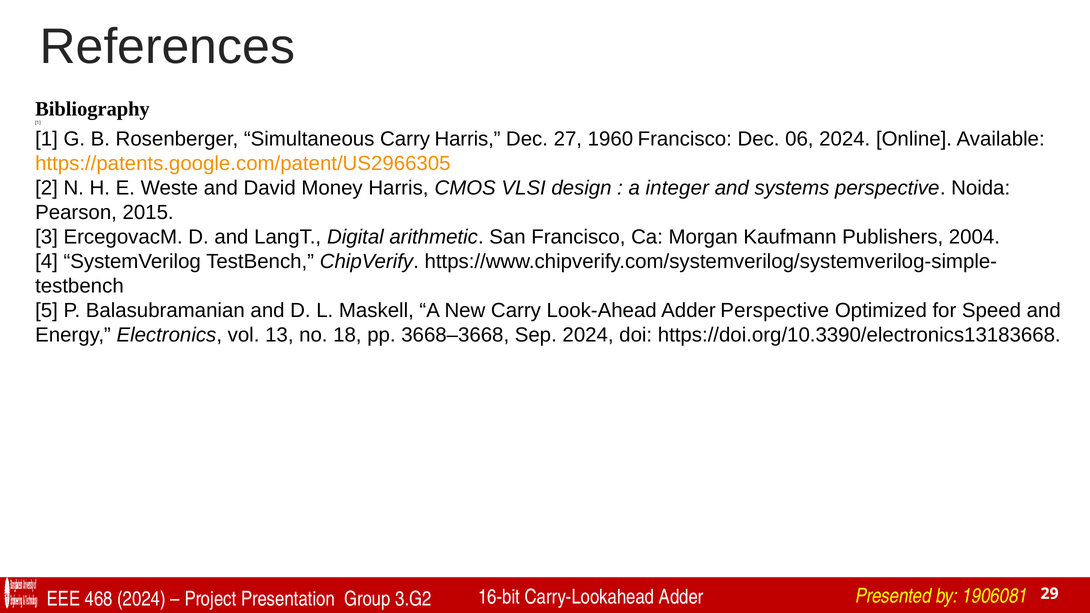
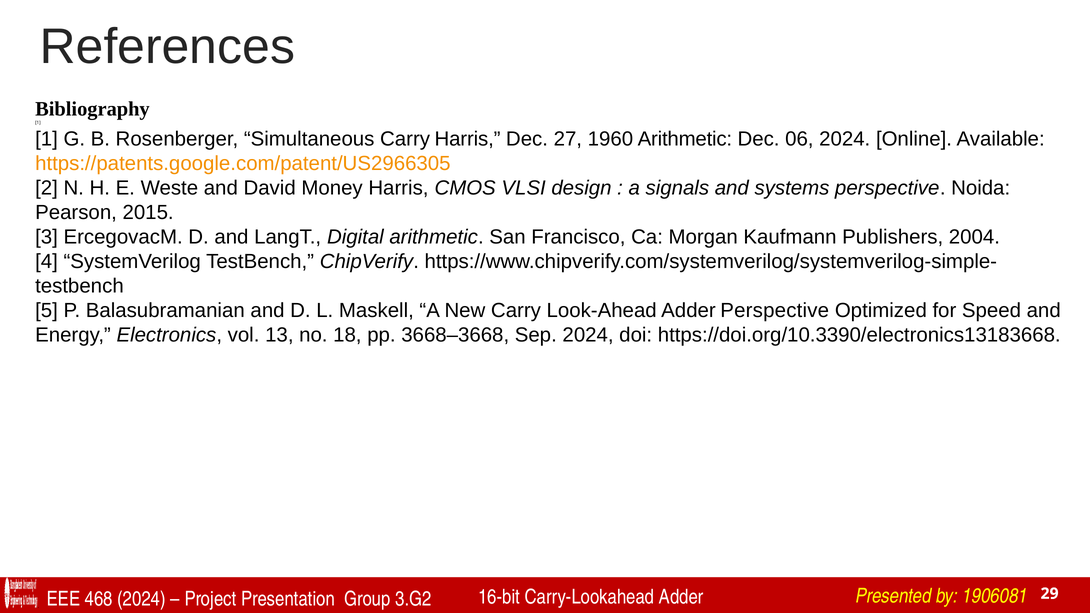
1960 Francisco: Francisco -> Arithmetic (685, 139)
integer: integer -> signals (677, 188)
